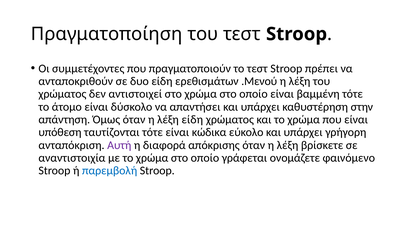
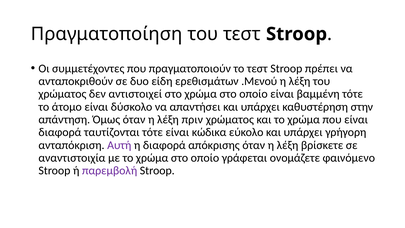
λέξη είδη: είδη -> πριν (192, 120)
υπόθεση: υπόθεση -> διαφορά (60, 132)
παρεμβολή colour: blue -> purple (110, 171)
